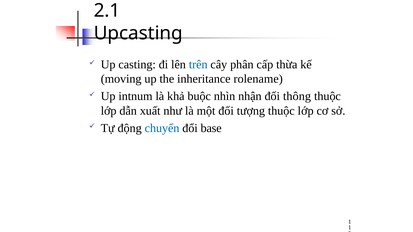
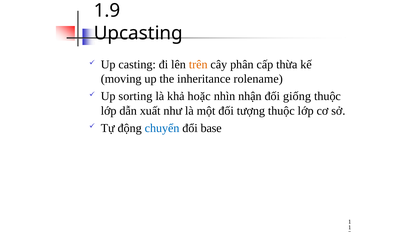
2.1: 2.1 -> 1.9 (107, 11)
trên colour: blue -> orange (198, 65)
intnum: intnum -> sorting (135, 96)
buộc: buộc -> hoặc (199, 96)
thông: thông -> giống (297, 96)
